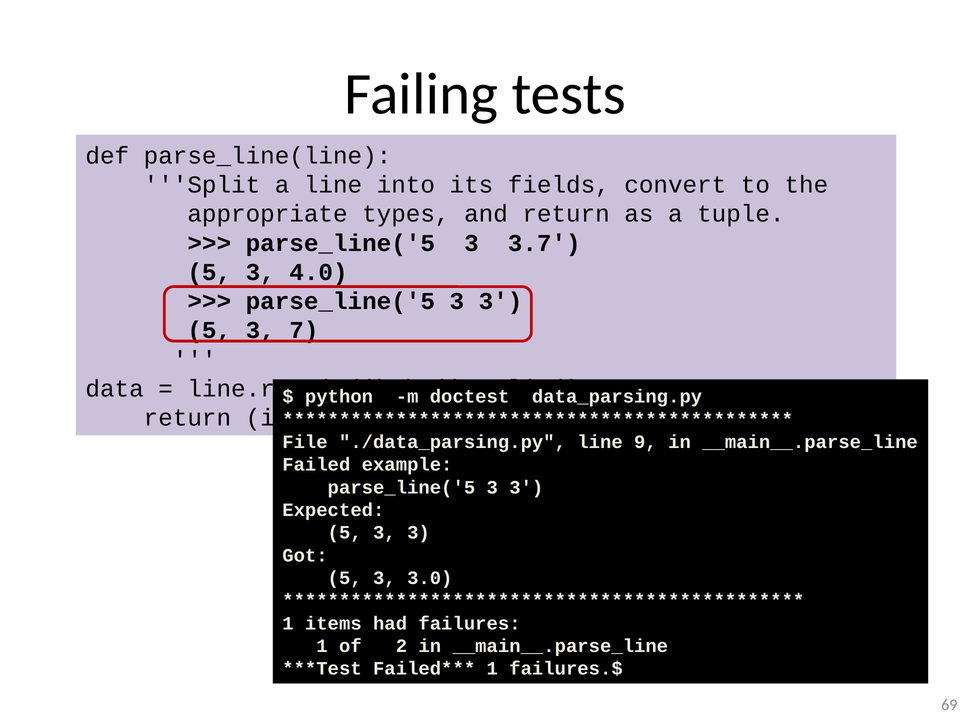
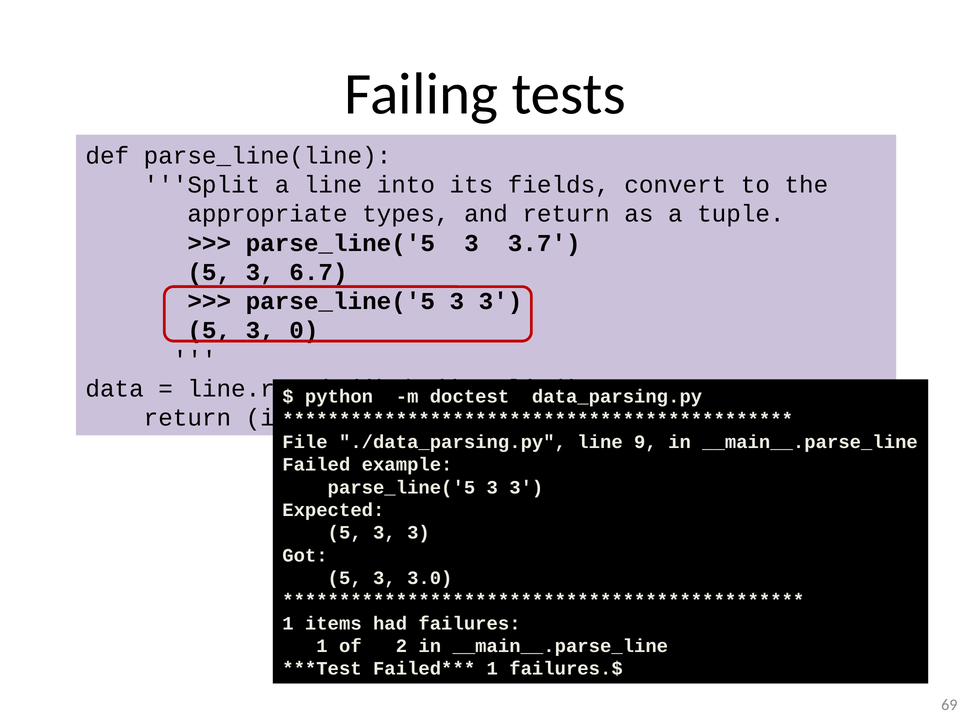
4.0: 4.0 -> 6.7 (318, 272)
7: 7 -> 0 (304, 331)
